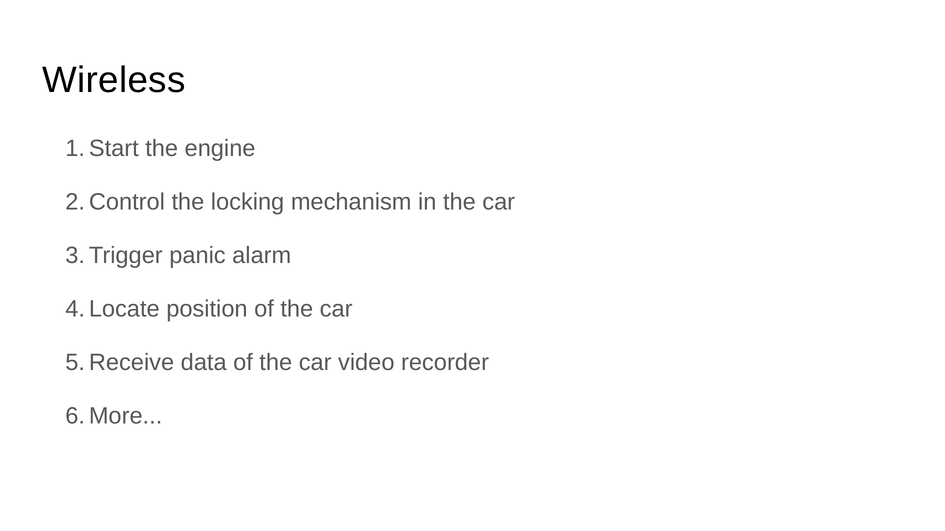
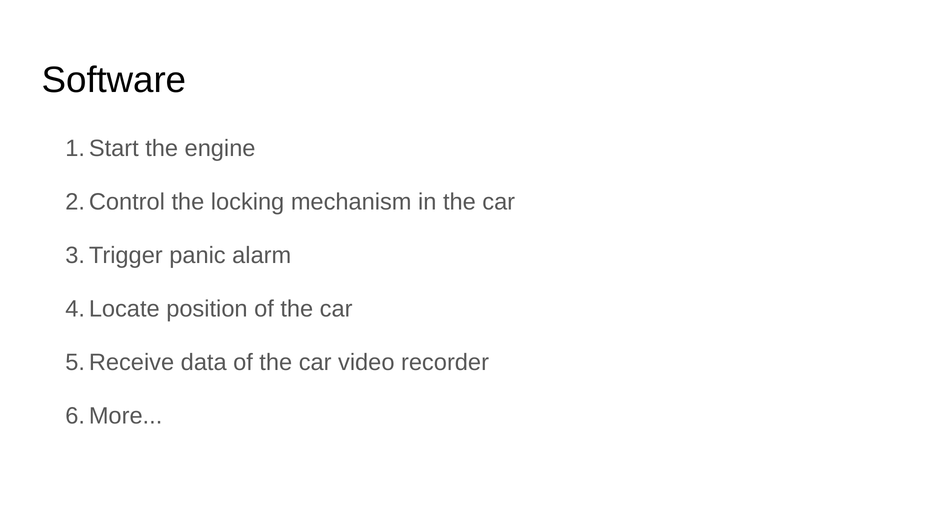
Wireless: Wireless -> Software (114, 80)
